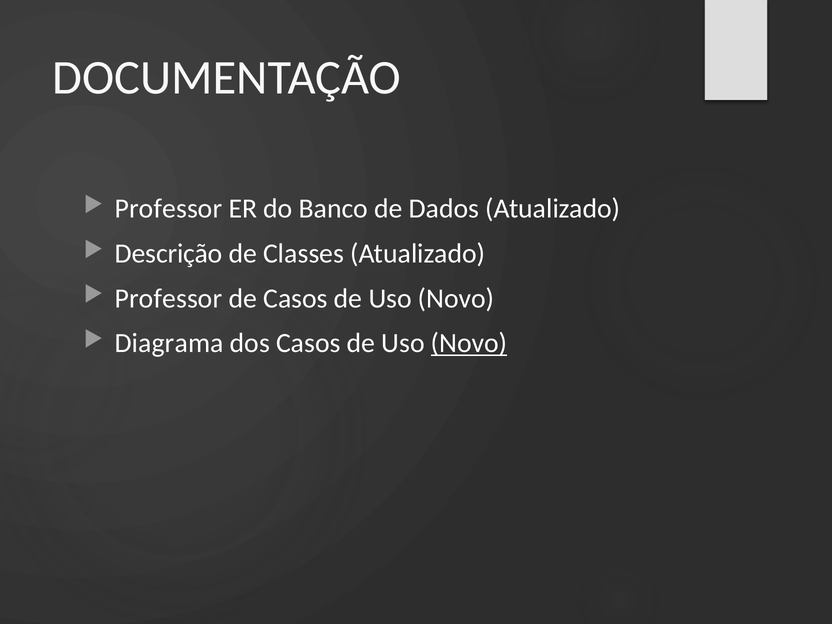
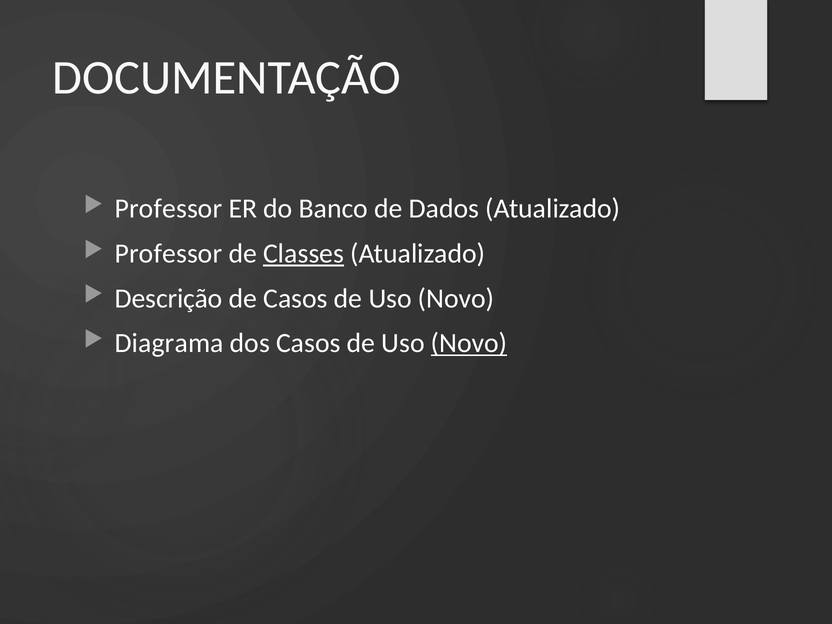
Descrição: Descrição -> Professor (169, 254)
Classes underline: none -> present (304, 254)
Professor: Professor -> Descrição (169, 298)
